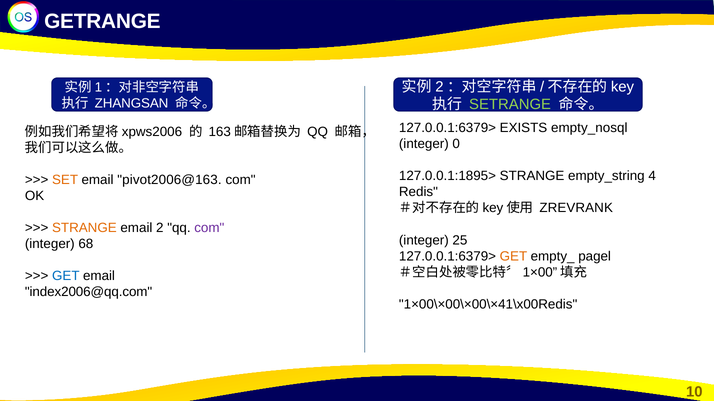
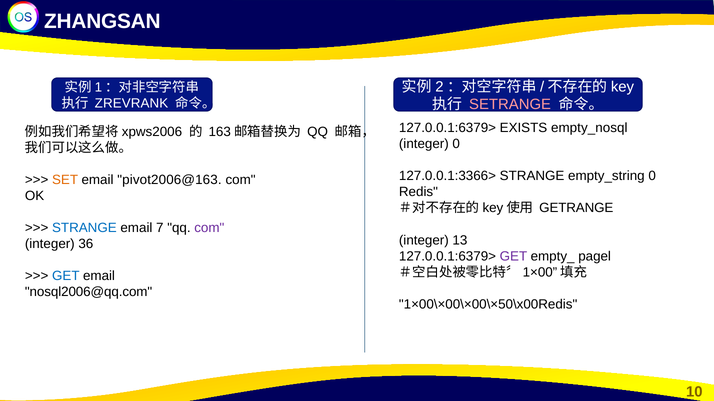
GETRANGE: GETRANGE -> ZHANGSAN (102, 21)
ZHANGSAN: ZHANGSAN -> ZREVRANK (131, 104)
SETRANGE colour: light green -> pink (510, 105)
127.0.0.1:1895>: 127.0.0.1:1895> -> 127.0.0.1:3366> (447, 176)
empty_string 4: 4 -> 0 (652, 176)
ZREVRANK: ZREVRANK -> GETRANGE (576, 208)
STRANGE colour: orange -> blue (84, 228)
2: 2 -> 7 (160, 228)
25: 25 -> 13 (460, 241)
68: 68 -> 36 (86, 244)
GET colour: orange -> purple (513, 257)
index2006@qq.com: index2006@qq.com -> nosql2006@qq.com (89, 293)
1×00\×00\×00\×41\x00Redis: 1×00\×00\×00\×41\x00Redis -> 1×00\×00\×00\×50\x00Redis (488, 305)
